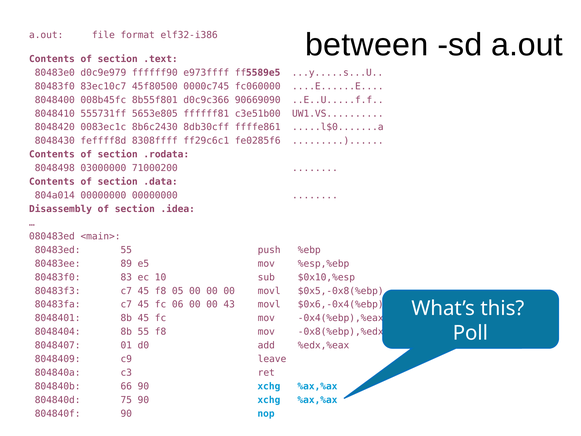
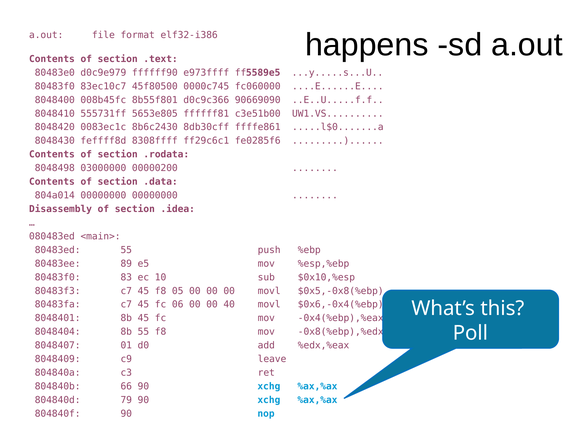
between: between -> happens (367, 45)
71000200: 71000200 -> 00000200 (155, 168)
43: 43 -> 40 (229, 304)
75: 75 -> 79 (126, 400)
